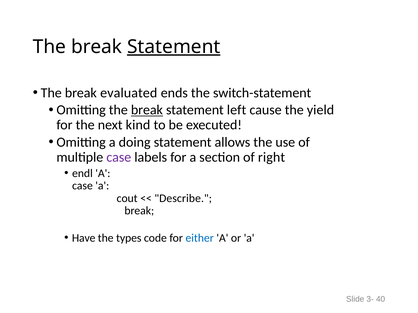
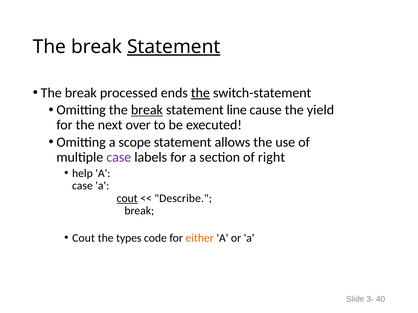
evaluated: evaluated -> processed (129, 93)
the underline: none -> present (200, 93)
left: left -> line (237, 110)
kind: kind -> over (138, 125)
doing: doing -> scope (135, 142)
endl: endl -> help (82, 173)
cout underline: none -> present (127, 199)
Have: Have -> Cout (84, 238)
either colour: blue -> orange (200, 238)
